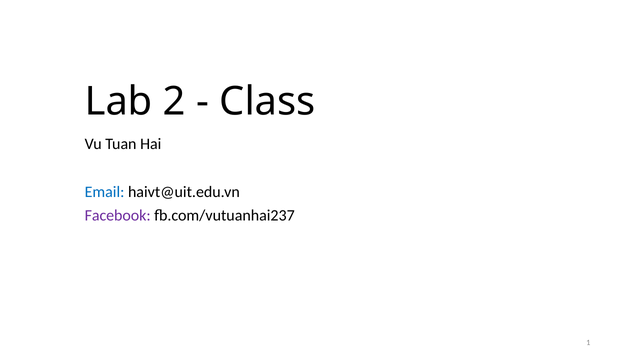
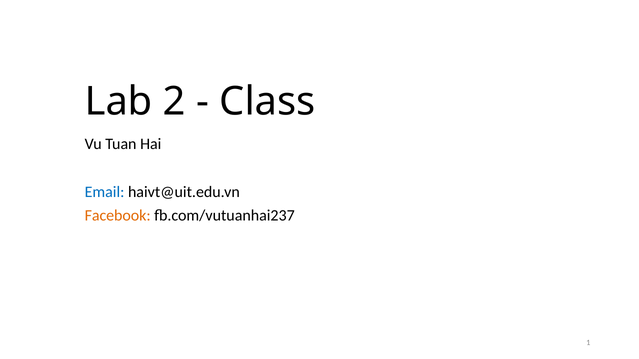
Facebook colour: purple -> orange (118, 216)
